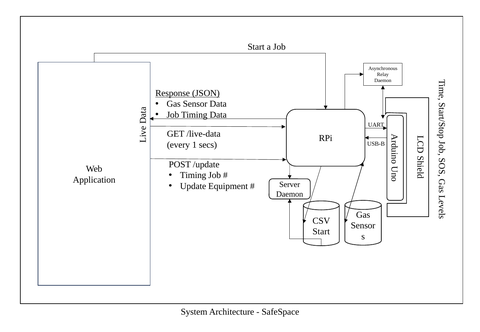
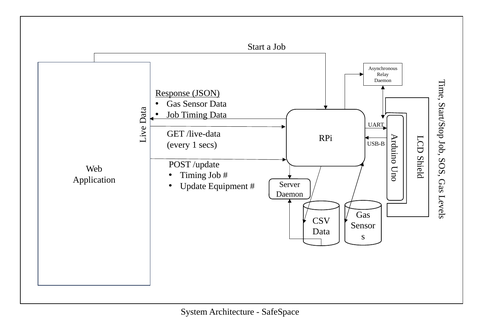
Start: Start -> Data (321, 232)
